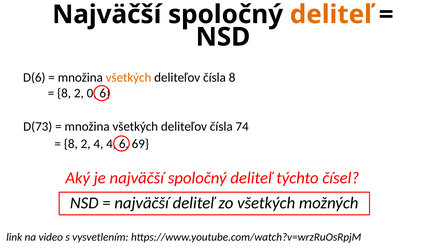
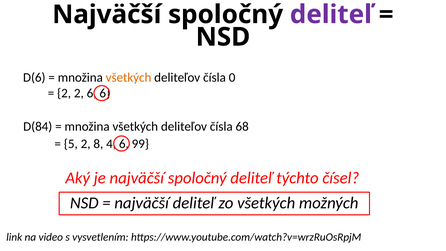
deliteľ colour: orange -> purple (331, 15)
čísla 8: 8 -> 0 (232, 77)
8: 8 -> 2 (64, 93)
2 0: 0 -> 6 (92, 93)
D(73: D(73 -> D(84 (38, 127)
74: 74 -> 68 (242, 127)
8: 8 -> 5 (71, 144)
2 4: 4 -> 8 (98, 144)
69: 69 -> 99 (140, 144)
